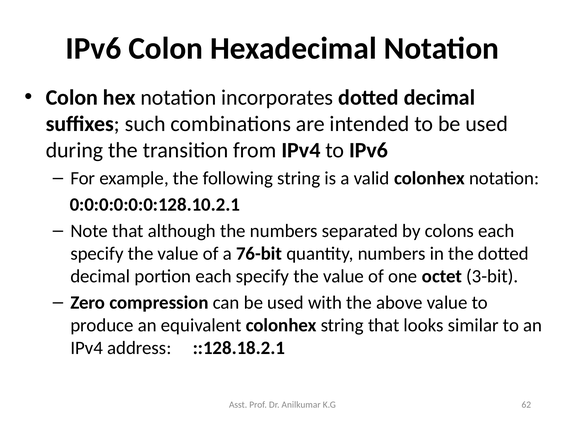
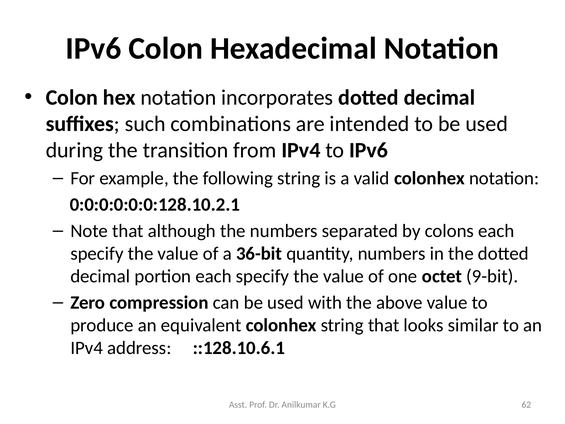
76-bit: 76-bit -> 36-bit (259, 254)
3-bit: 3-bit -> 9-bit (492, 276)
::128.18.2.1: ::128.18.2.1 -> ::128.10.6.1 (239, 348)
